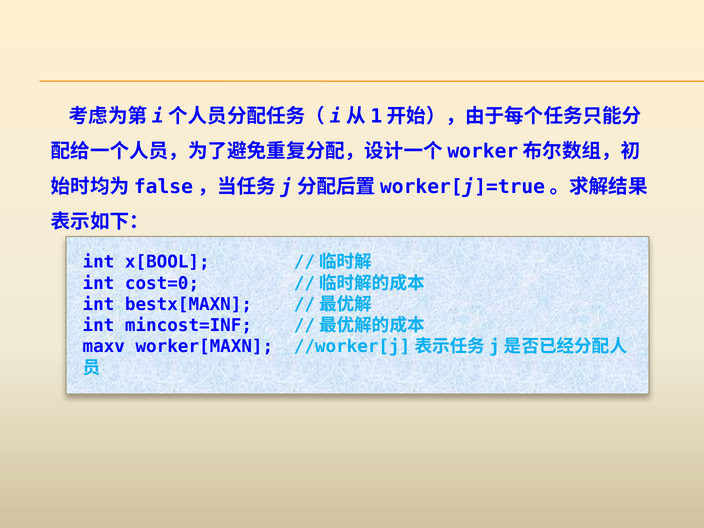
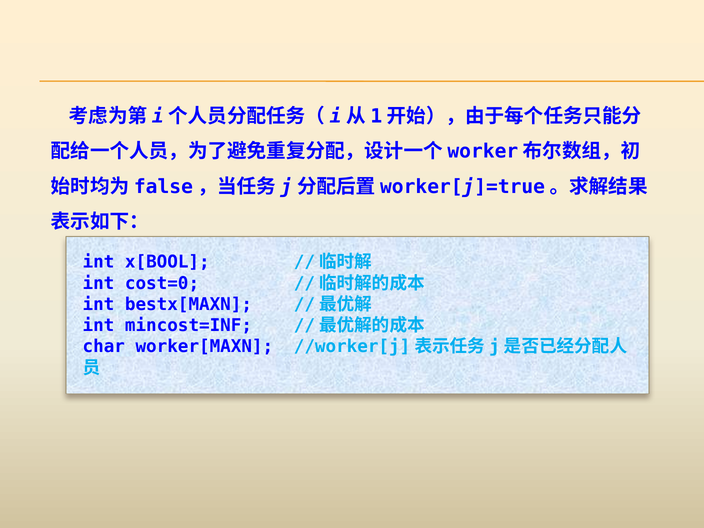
maxv: maxv -> char (104, 347)
